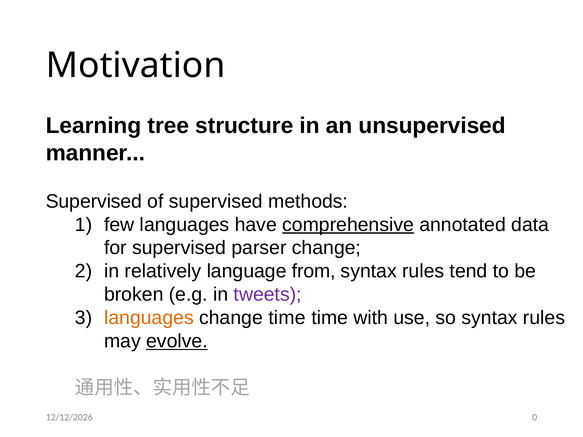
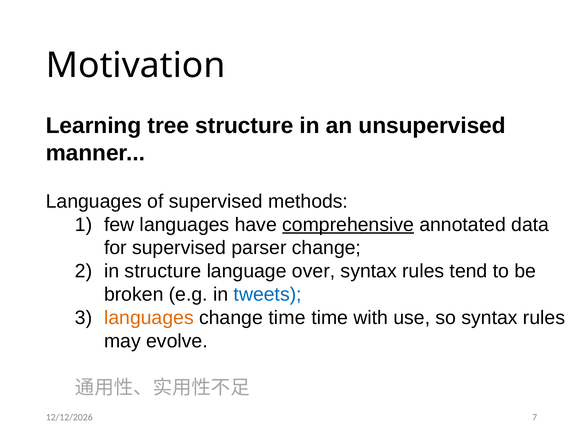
Supervised: Supervised -> Languages (94, 201)
in relatively: relatively -> structure (163, 271)
from: from -> over (314, 271)
tweets colour: purple -> blue (268, 295)
evolve underline: present -> none (177, 341)
0: 0 -> 7 (535, 417)
